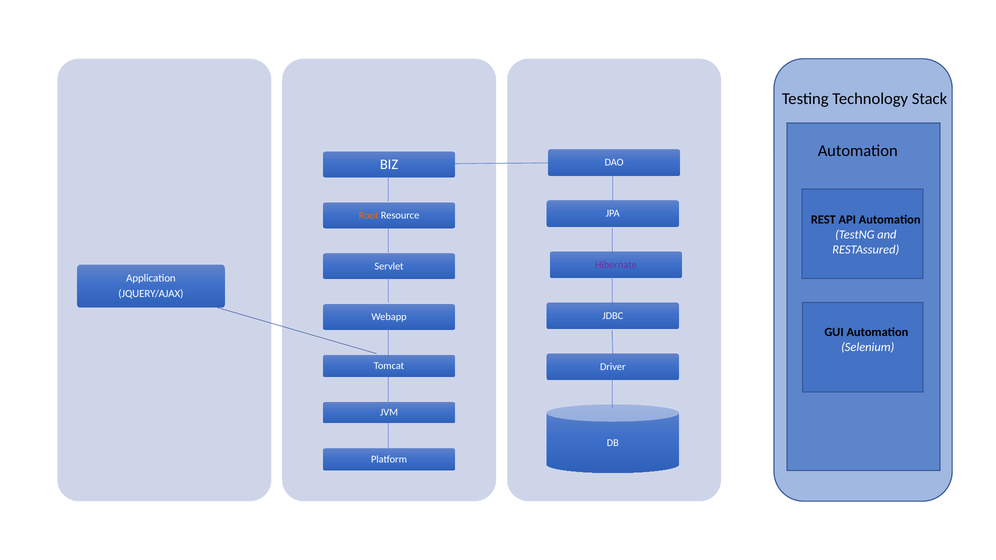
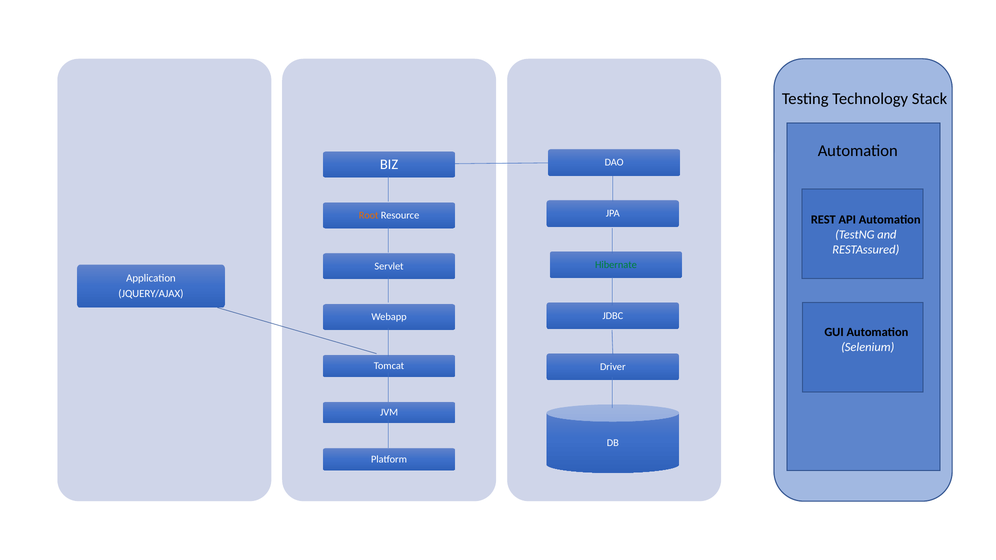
Hibernate colour: purple -> green (616, 265)
